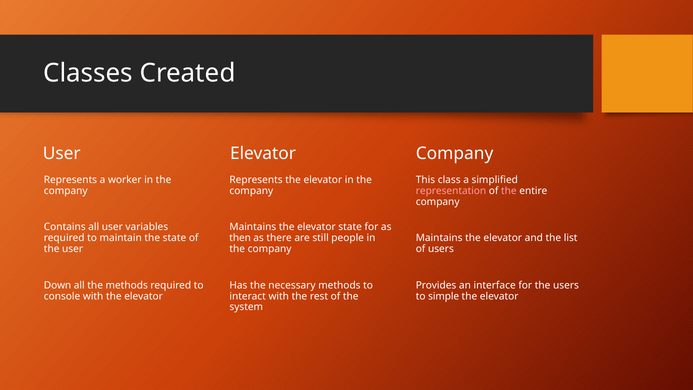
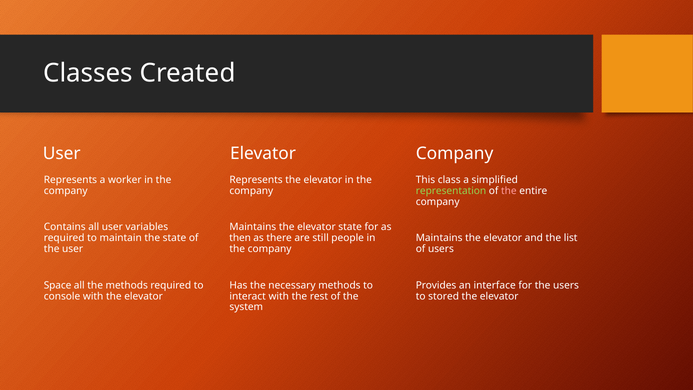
representation colour: pink -> light green (451, 191)
Down: Down -> Space (58, 285)
simple: simple -> stored (444, 296)
